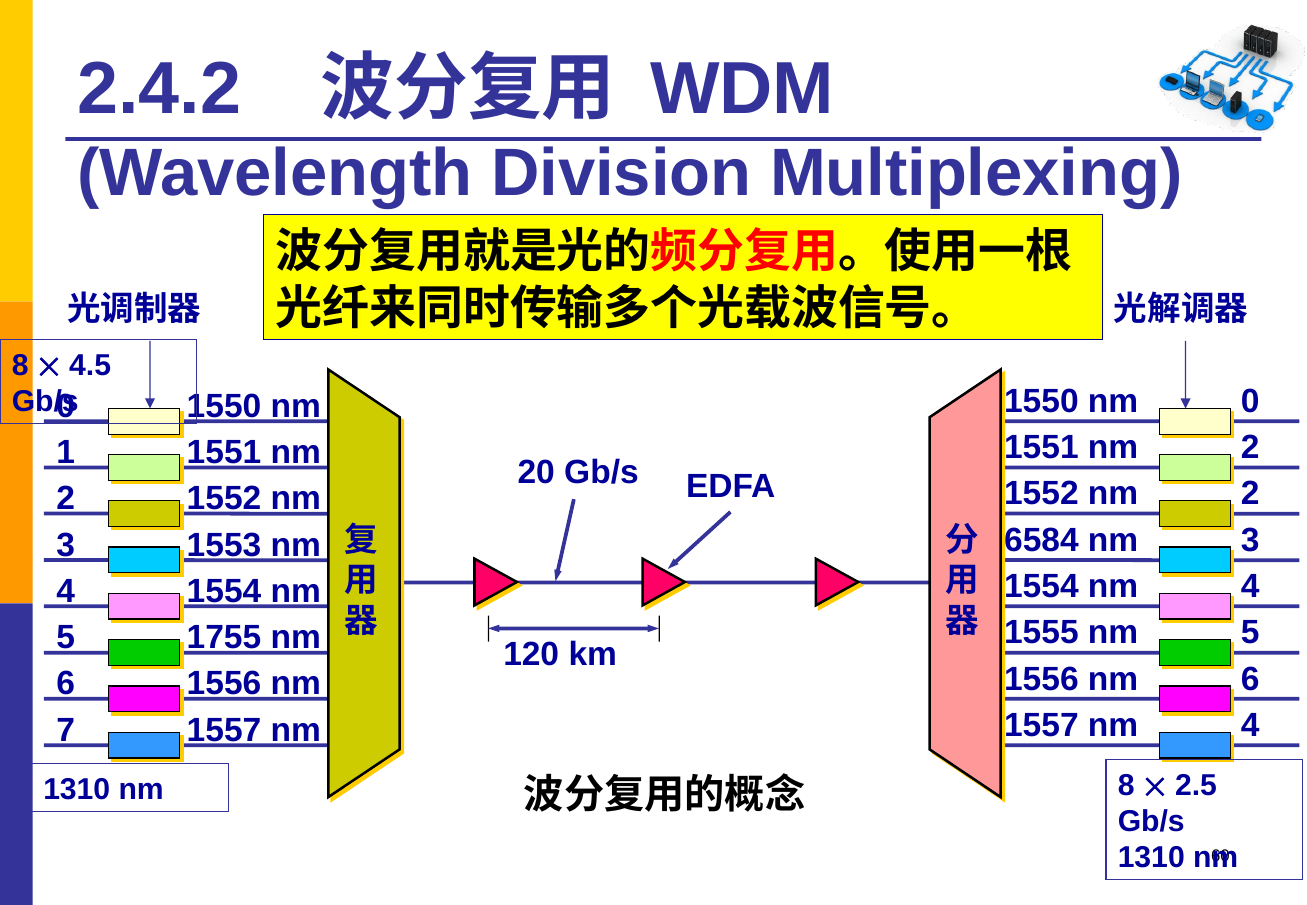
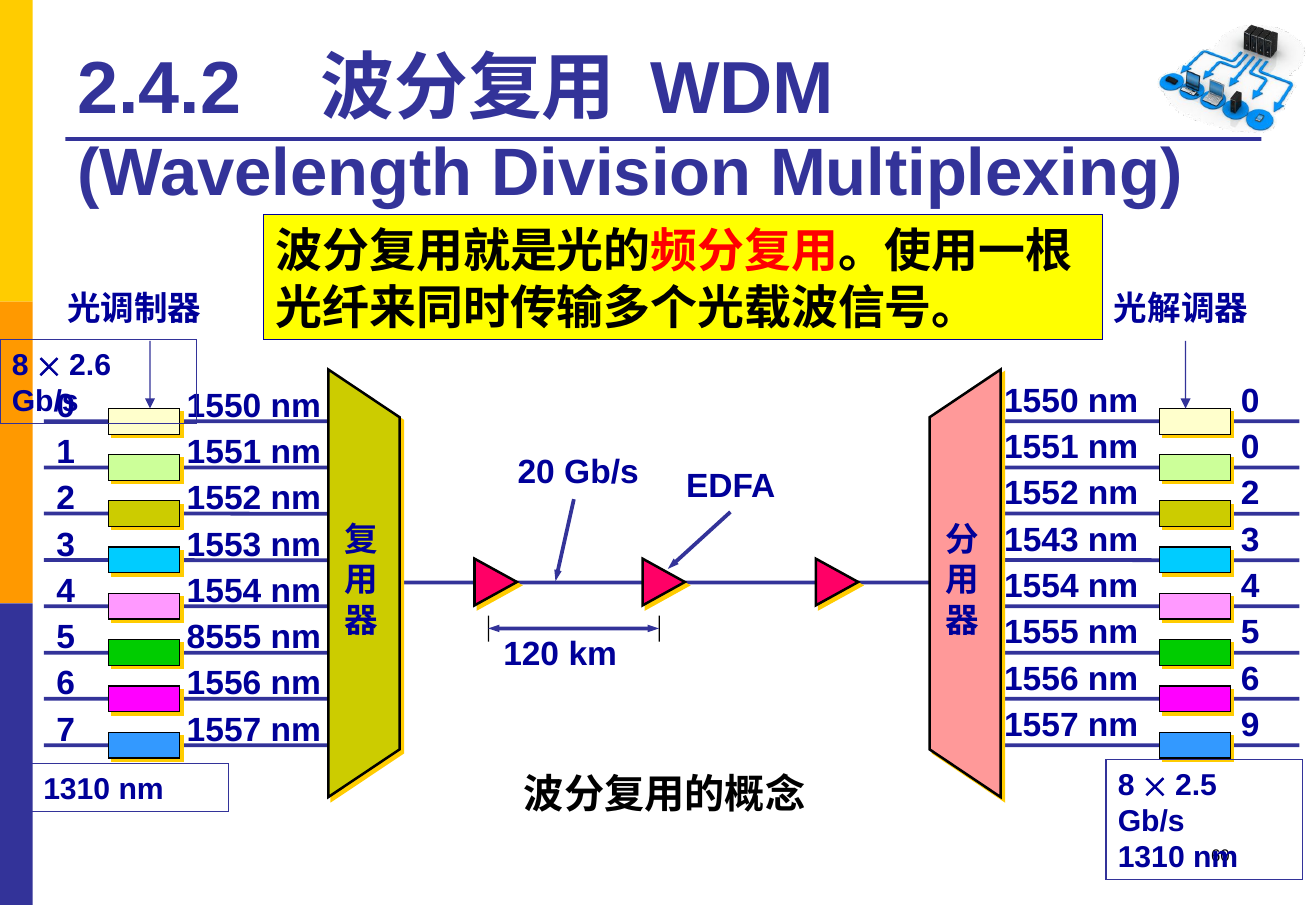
4.5: 4.5 -> 2.6 (90, 365)
2: 2 -> 0 (1250, 448)
6584: 6584 -> 1543 (1041, 540)
1755: 1755 -> 8555 (224, 637)
1557 nm 4: 4 -> 9 (1250, 725)
